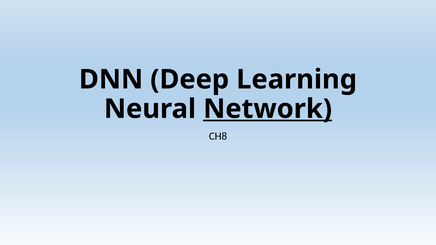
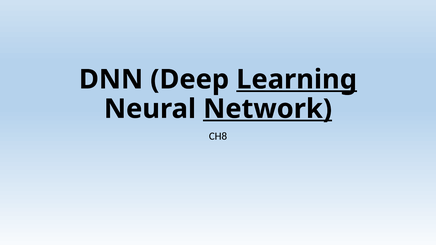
Learning underline: none -> present (297, 80)
